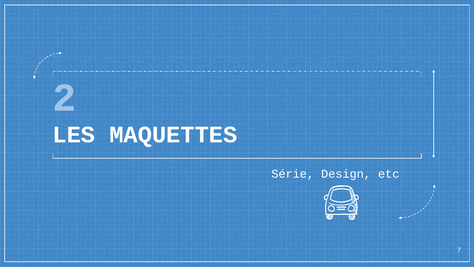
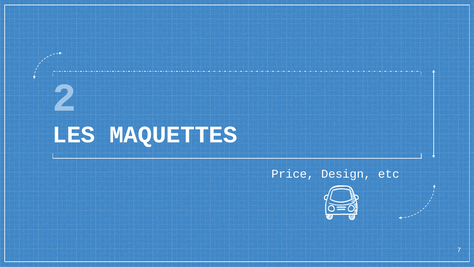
Série: Série -> Price (293, 174)
